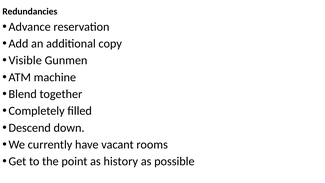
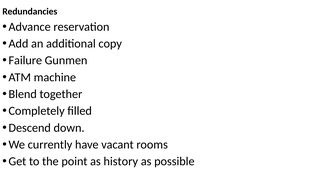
Visible: Visible -> Failure (25, 60)
